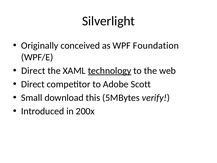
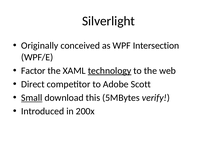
Foundation: Foundation -> Intersection (156, 46)
Direct: Direct -> Factor (33, 71)
Small underline: none -> present (32, 98)
